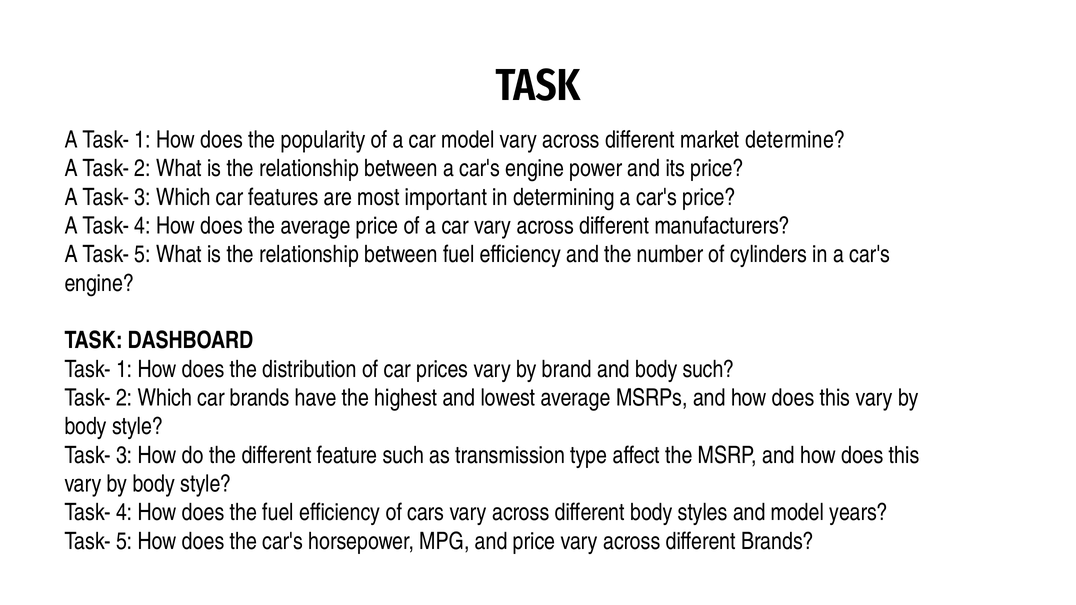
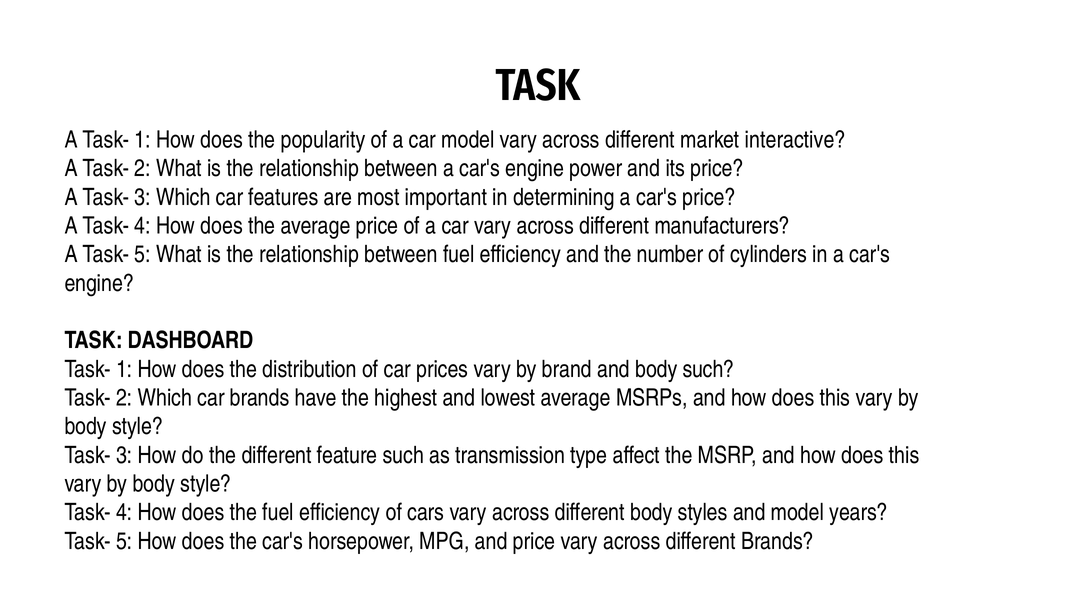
determine: determine -> interactive (795, 140)
